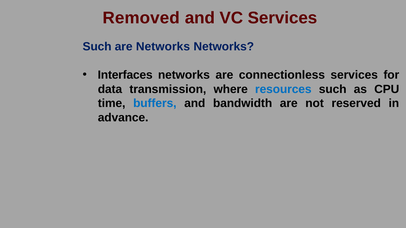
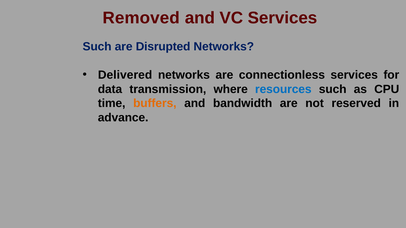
are Networks: Networks -> Disrupted (163, 47)
Interfaces: Interfaces -> Delivered (125, 75)
buffers colour: blue -> orange (155, 104)
